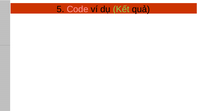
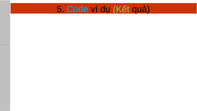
Code colour: pink -> light blue (78, 9)
